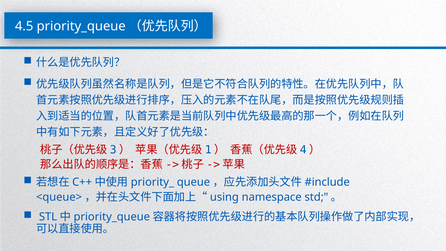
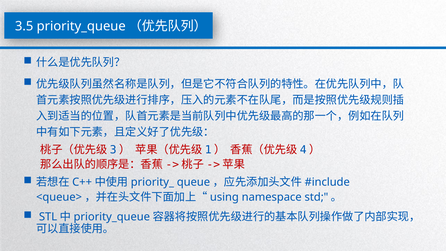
4.5: 4.5 -> 3.5 (24, 26)
